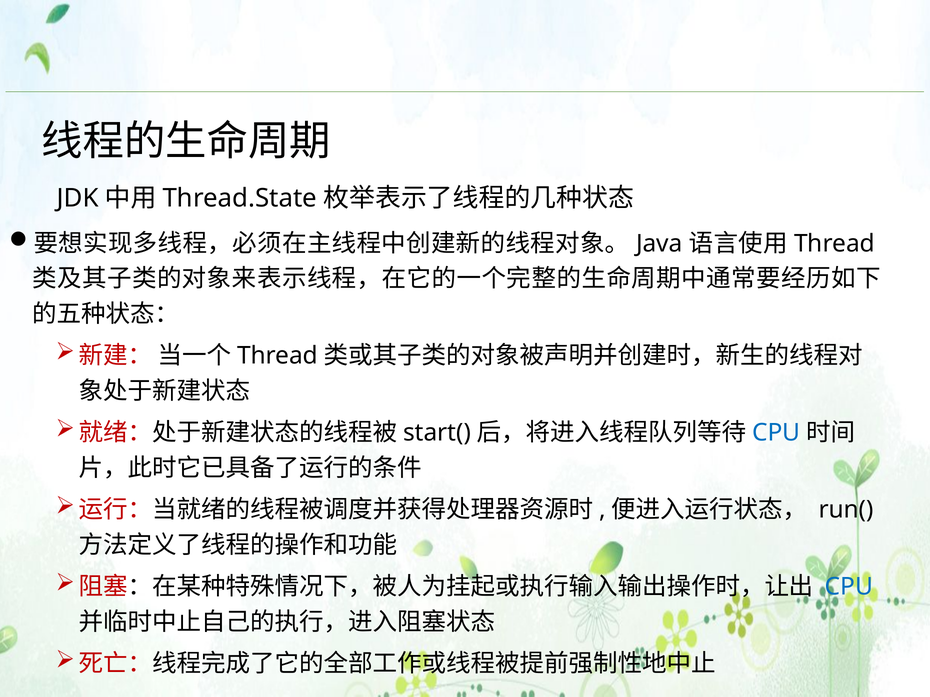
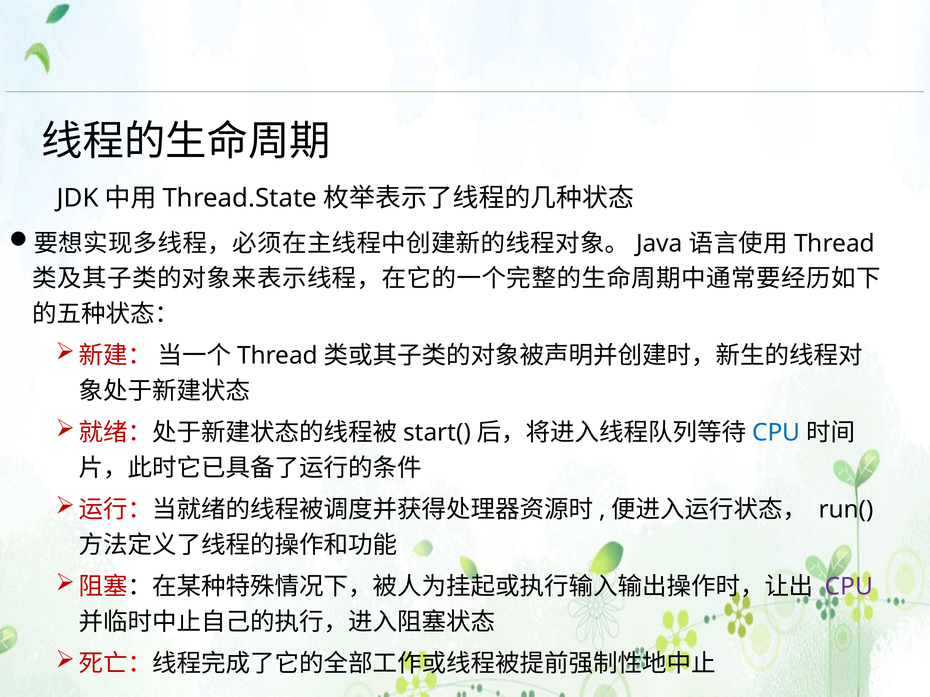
CPU colour: blue -> purple (849, 587)
